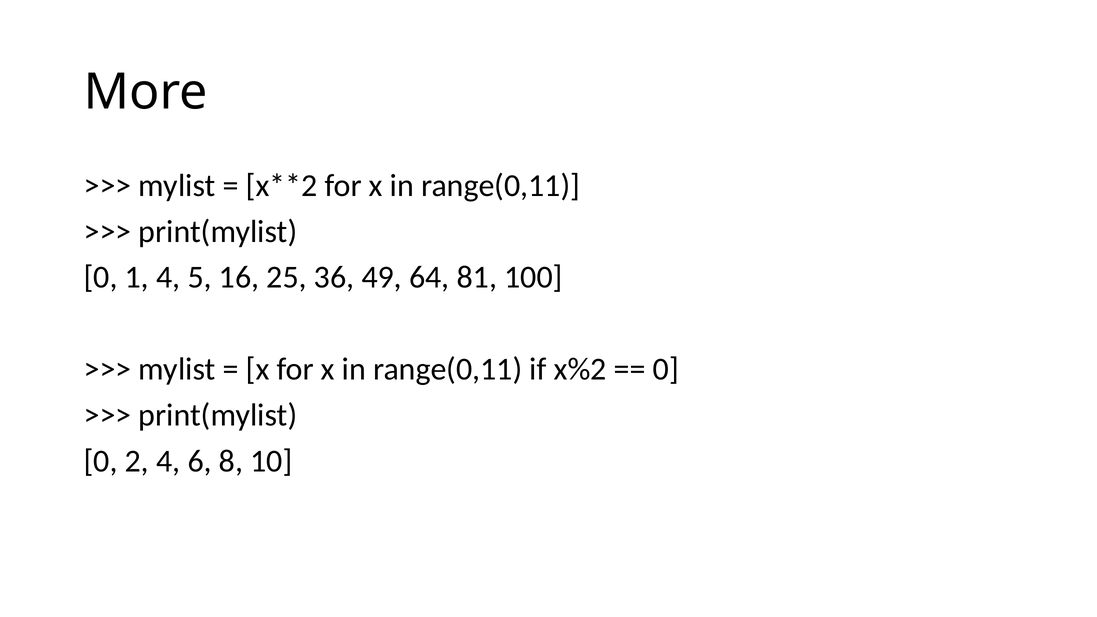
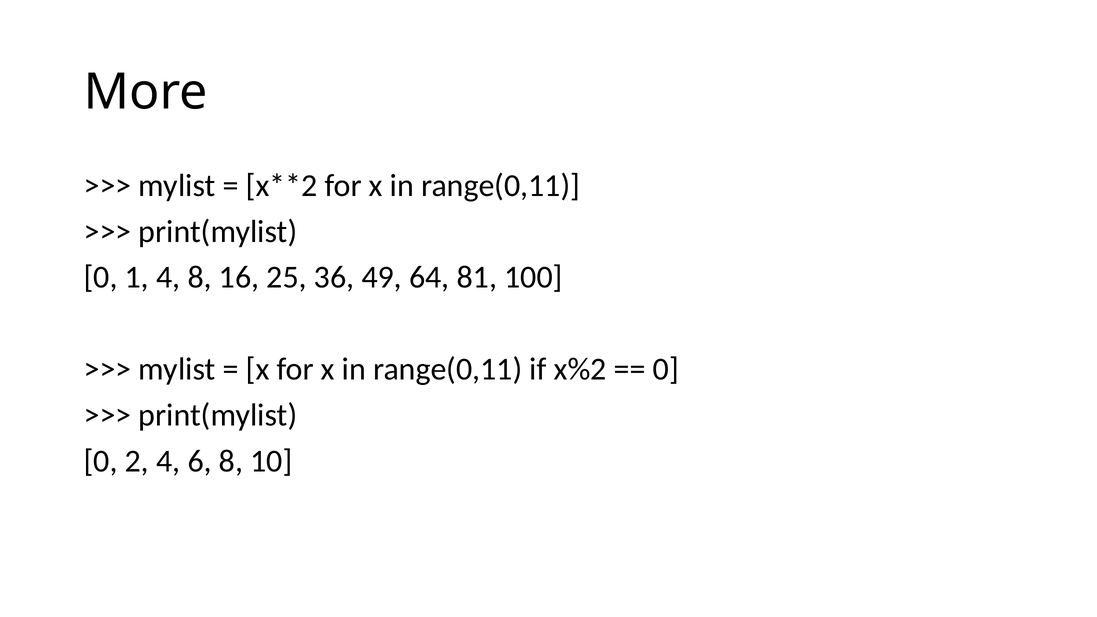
4 5: 5 -> 8 (200, 277)
